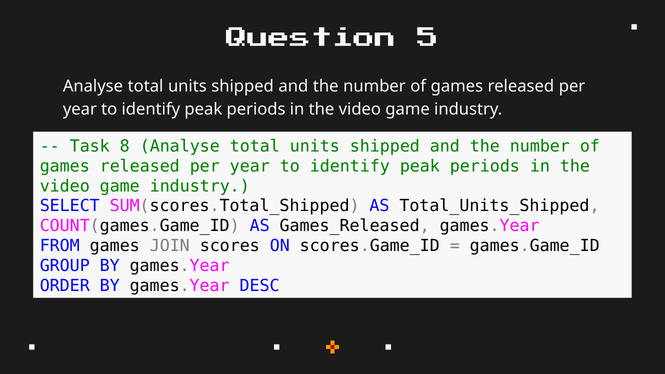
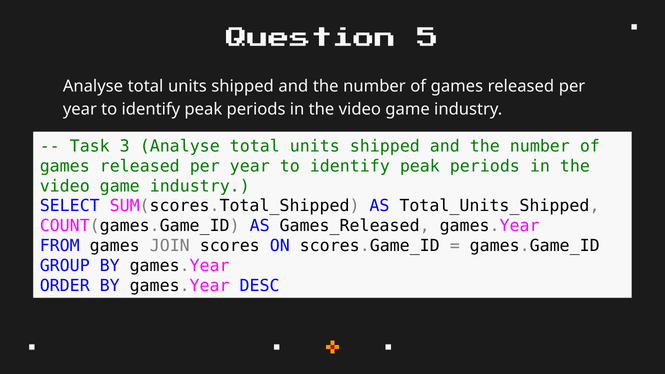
8: 8 -> 3 (125, 146)
